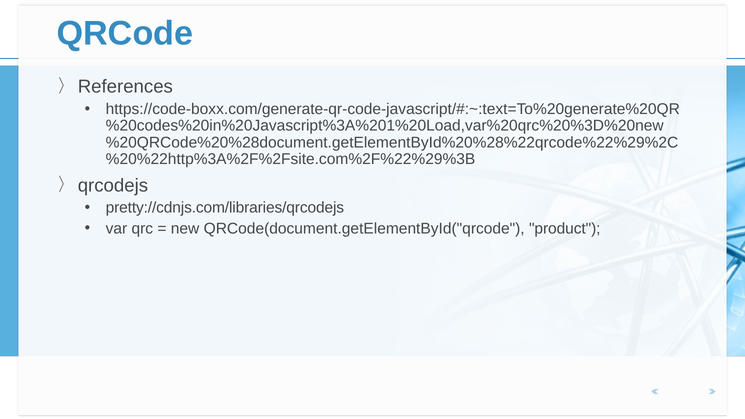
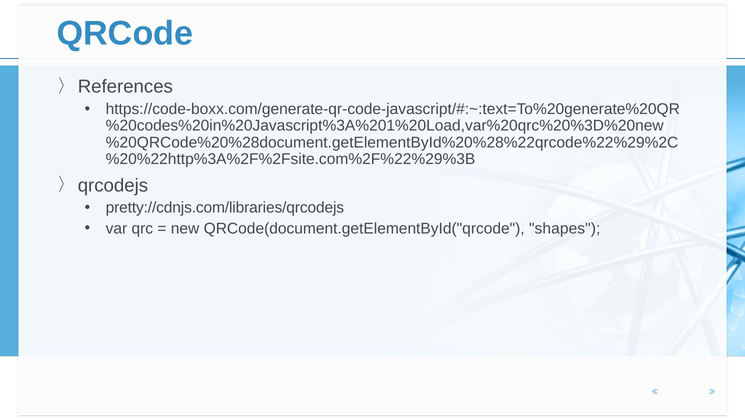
product: product -> shapes (565, 229)
